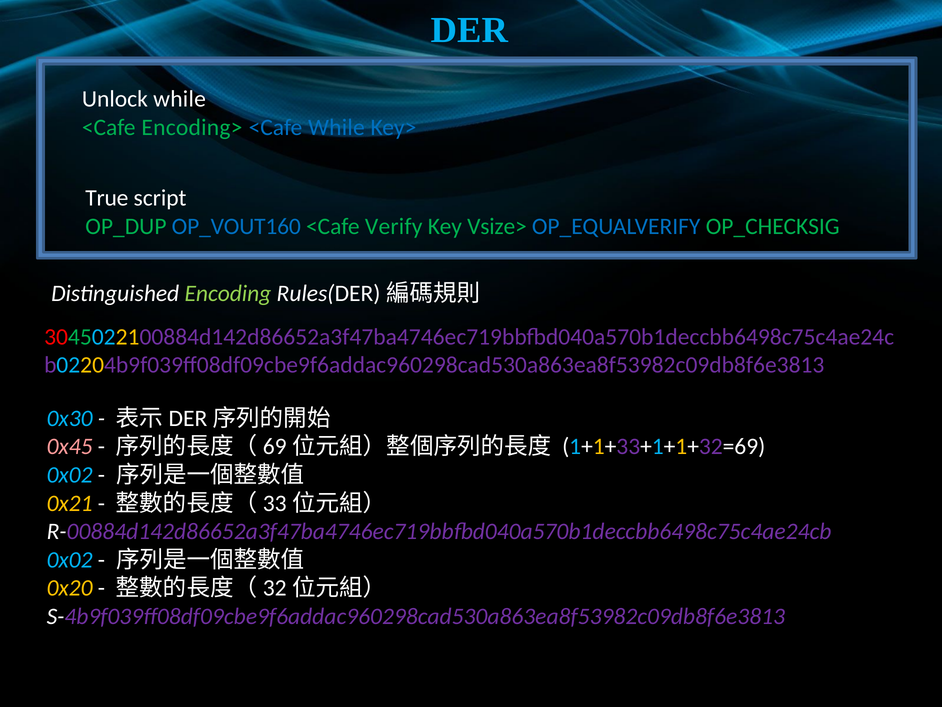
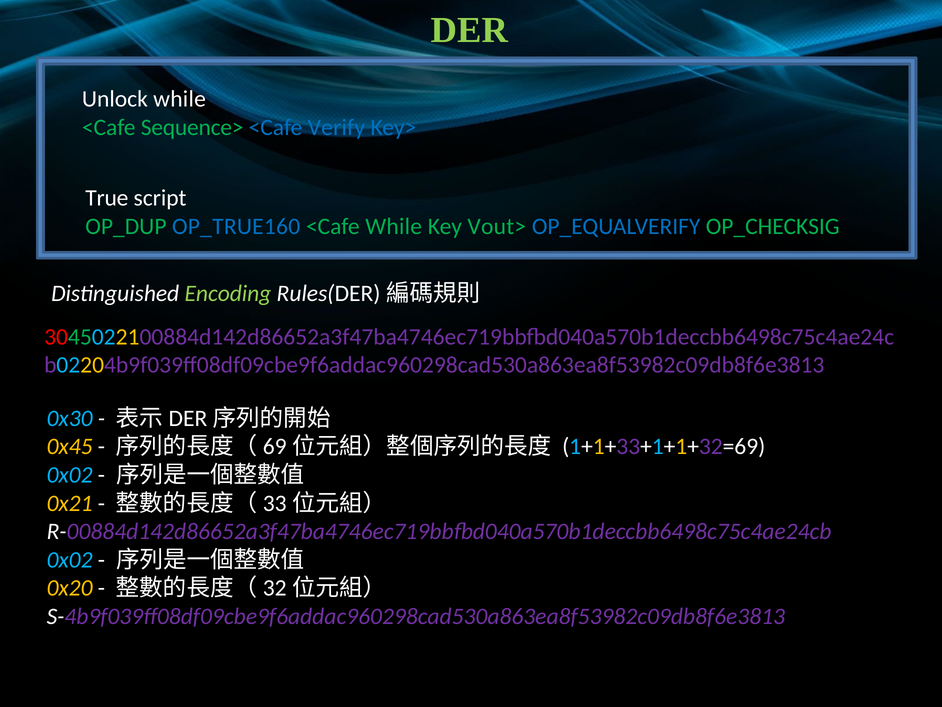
DER colour: light blue -> light green (469, 30)
Encoding>: Encoding> -> Sequence> (192, 127)
<Cafe While: While -> Verify (336, 127)
OP_VOUT160: OP_VOUT160 -> OP_TRUE160 (236, 226)
<Cafe Verify: Verify -> While (394, 226)
Vsize>: Vsize> -> Vout> (497, 226)
0x45 colour: pink -> yellow (70, 446)
